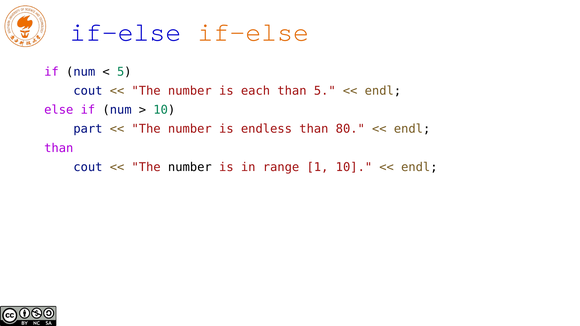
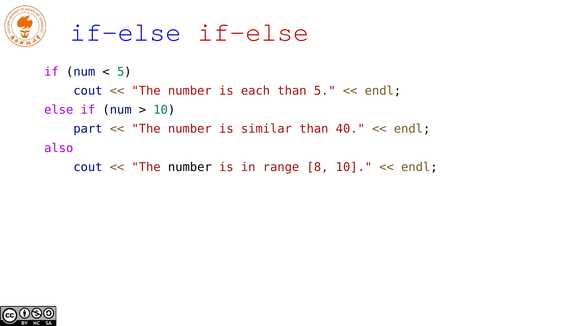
if-else colour: orange -> red (253, 32)
endless: endless -> similar (266, 129)
80: 80 -> 40 (350, 129)
than: than -> also (59, 148)
1: 1 -> 8 (318, 167)
